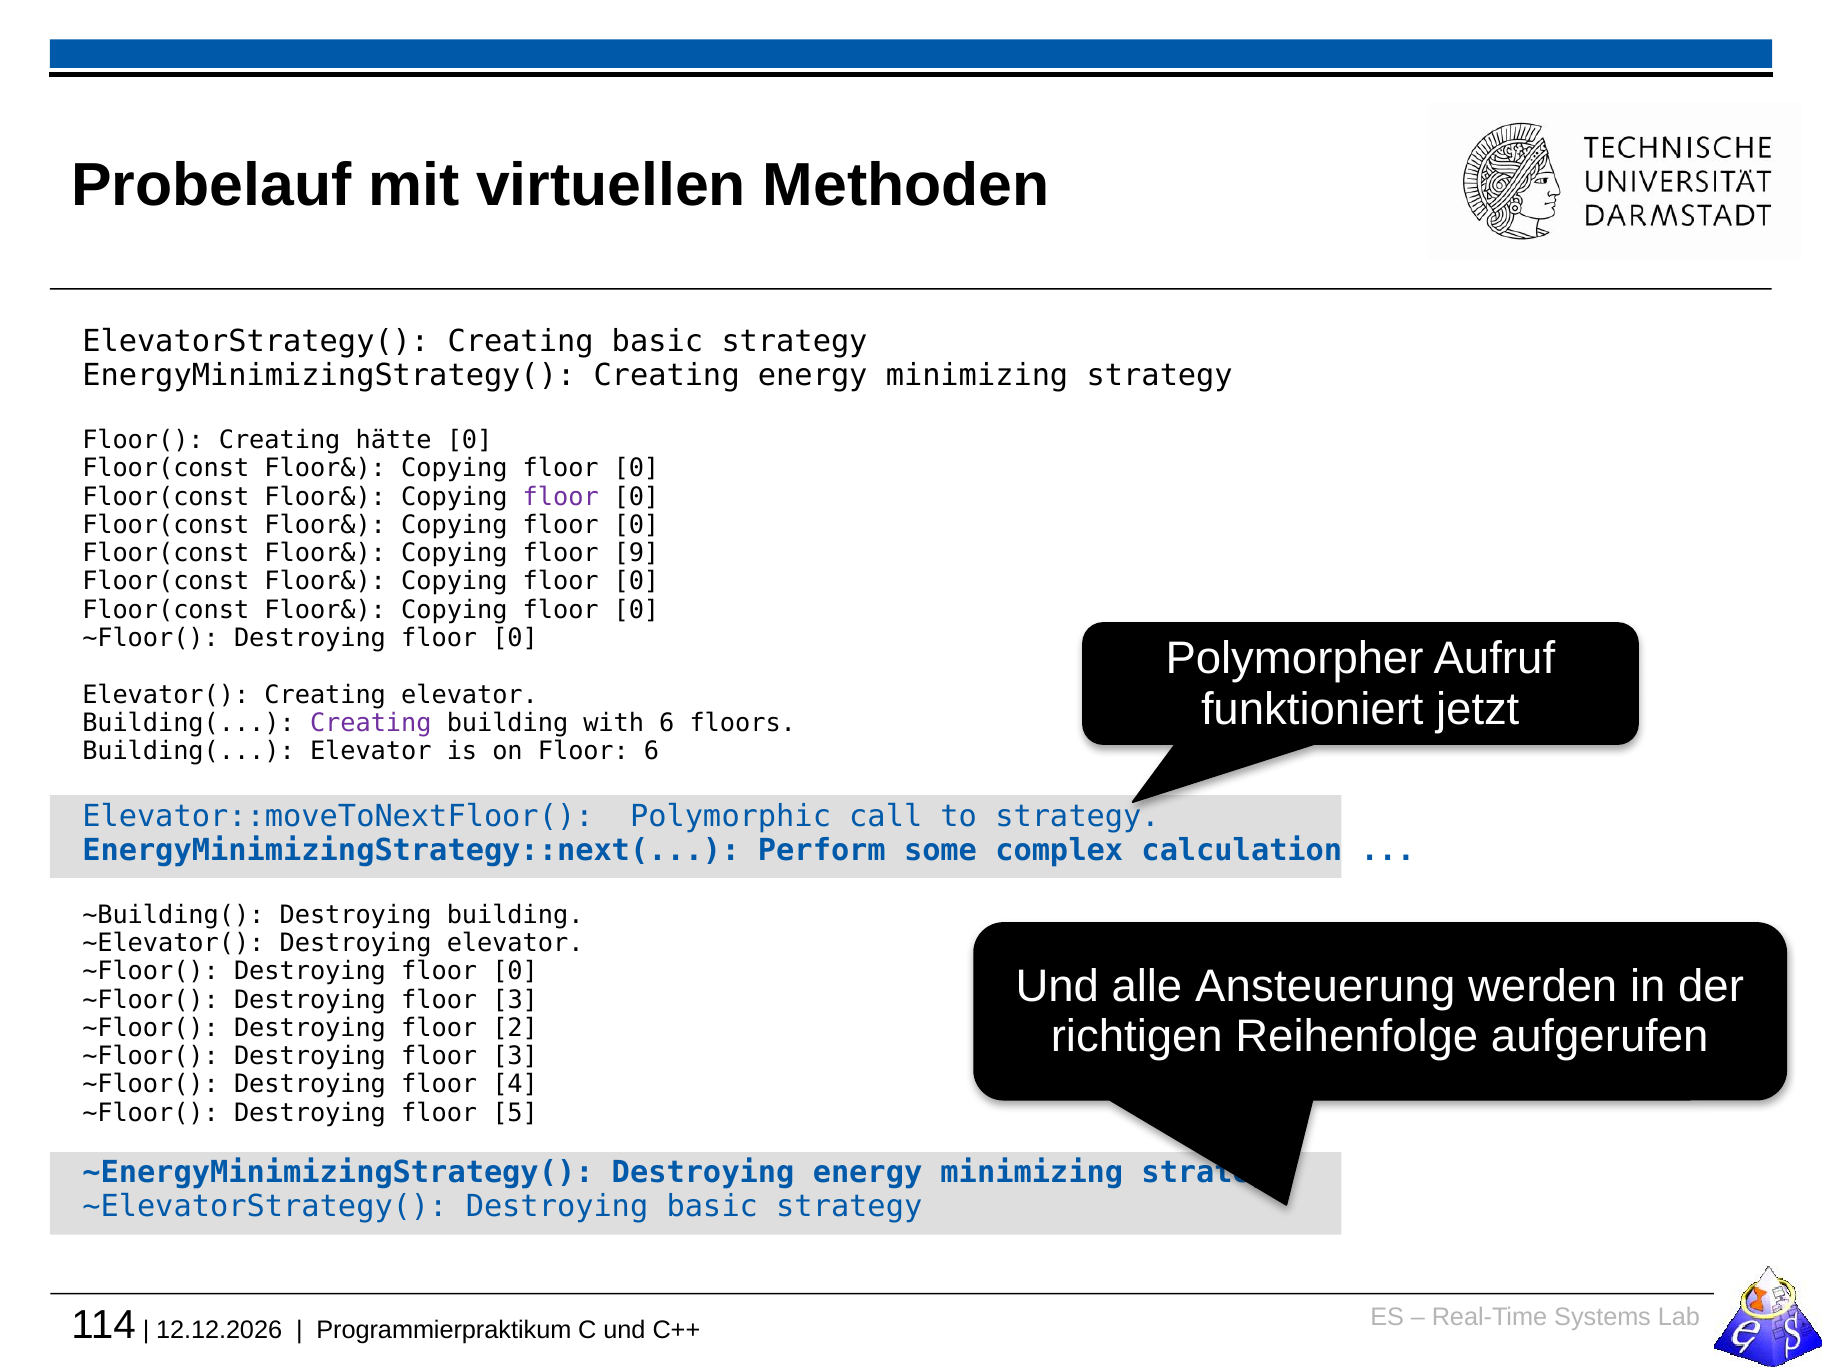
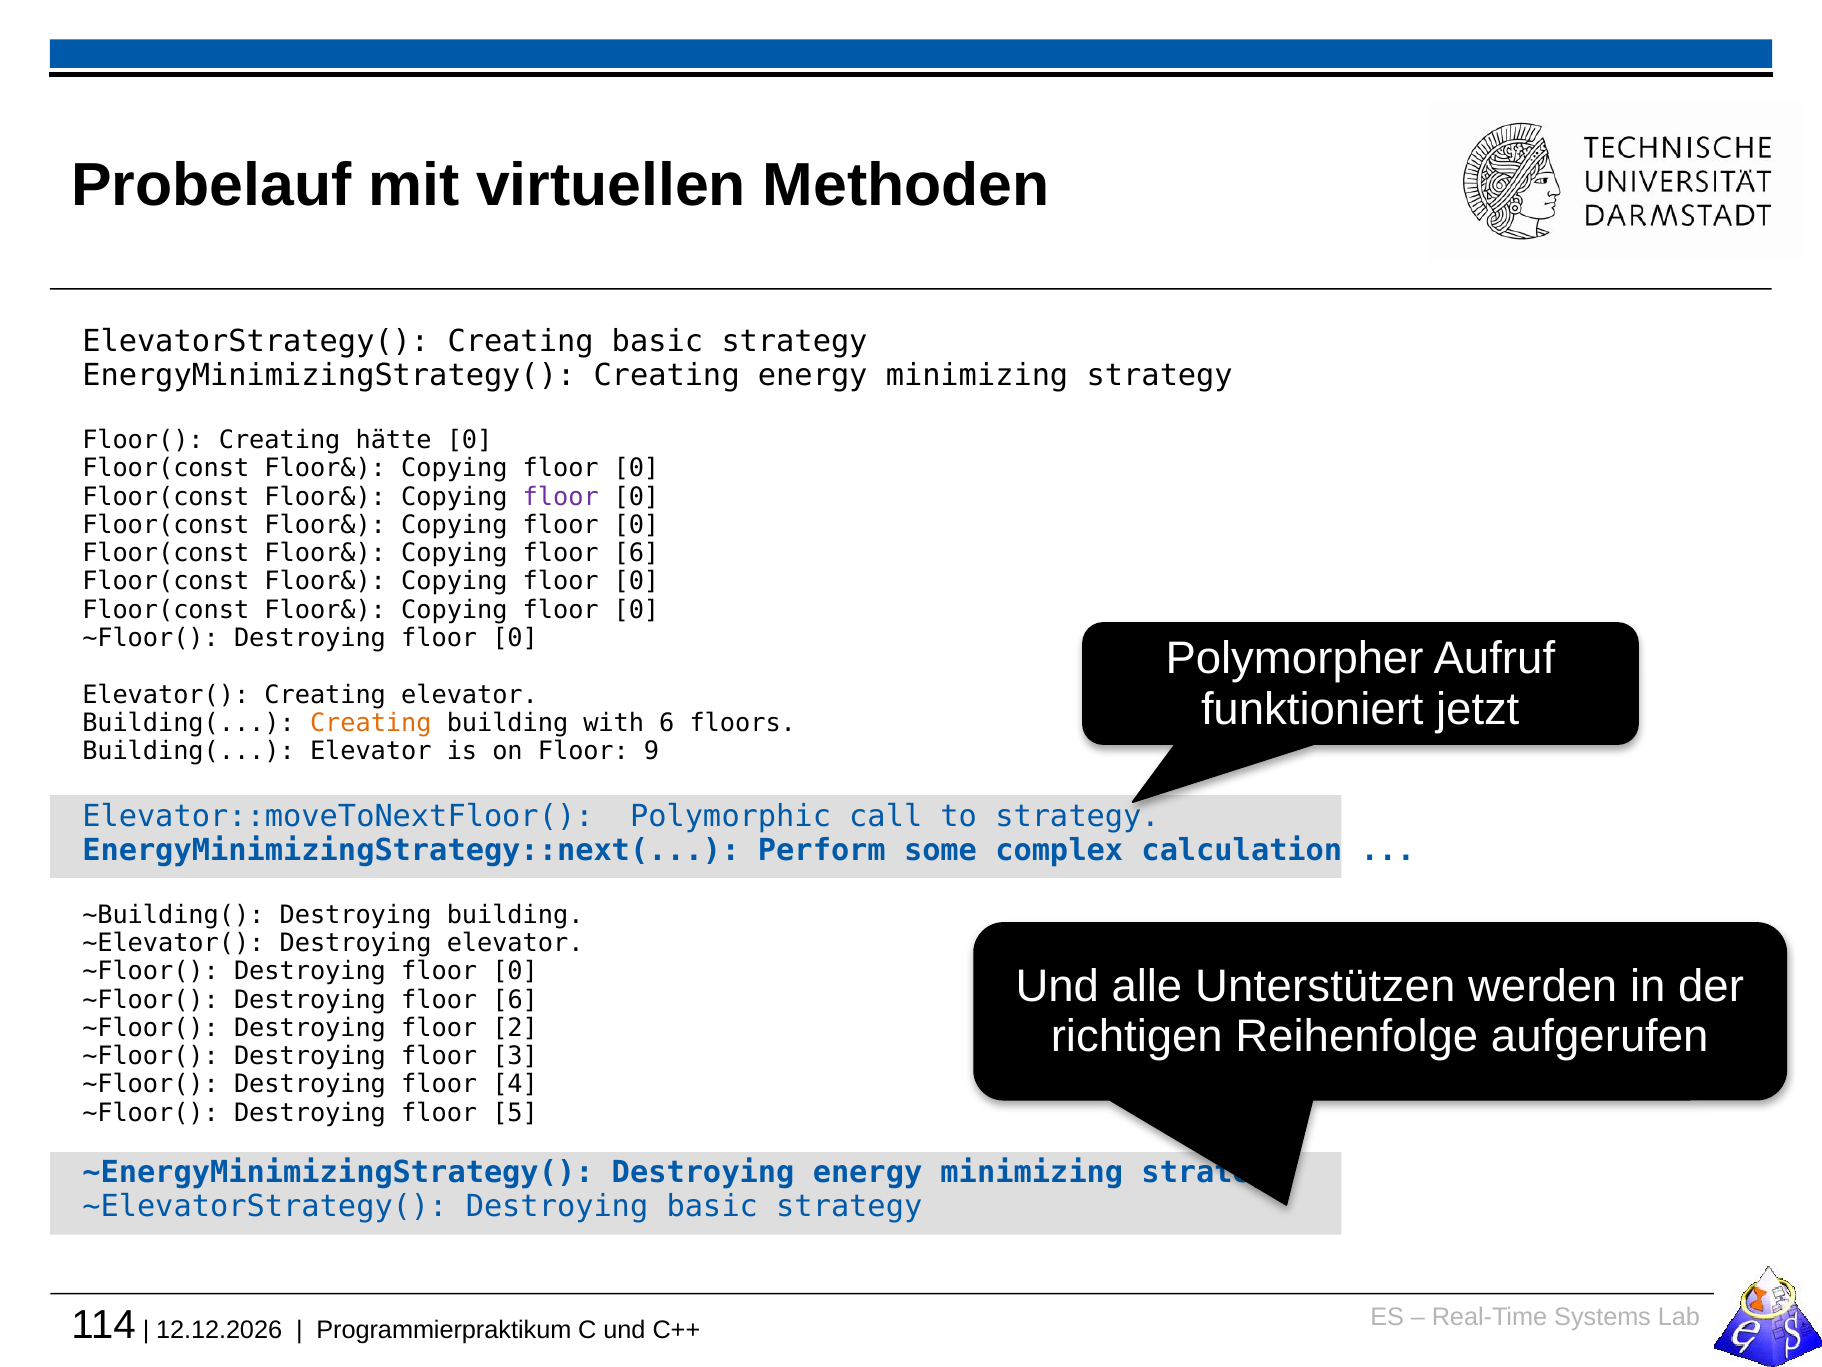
Copying floor 9: 9 -> 6 (636, 553)
Creating colour: purple -> orange (371, 723)
Floor 6: 6 -> 9 (652, 751)
Ansteuerung: Ansteuerung -> Unterstützen (1325, 986)
3: 3 -> 6 (515, 999)
